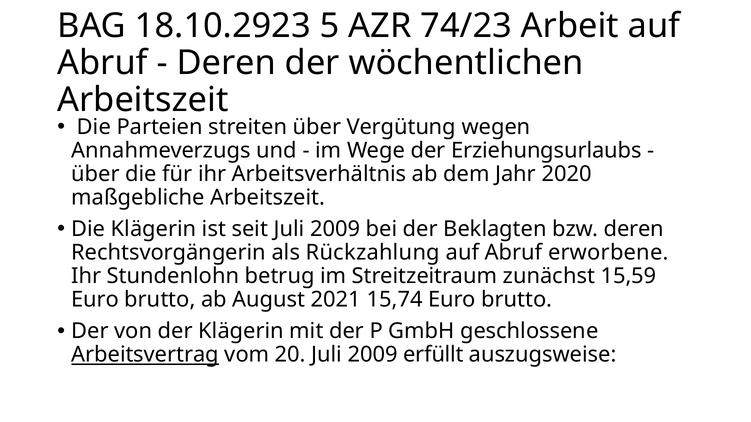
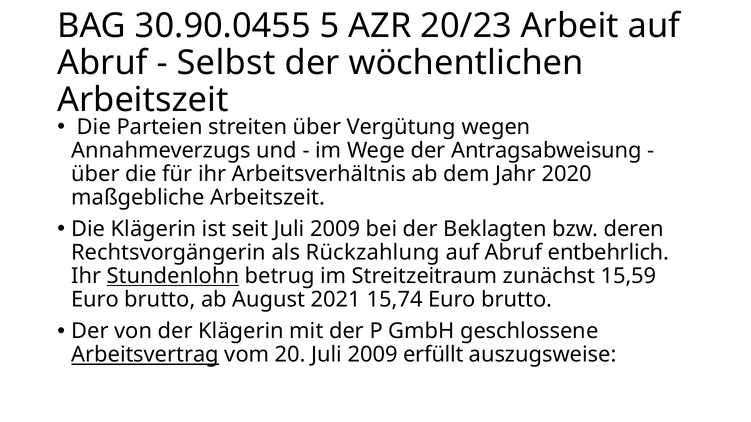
18.10.2923: 18.10.2923 -> 30.90.0455 (223, 26)
74/23: 74/23 -> 20/23 (466, 26)
Deren: Deren -> Selbst (226, 63)
Erziehungsurlaubs: Erziehungsurlaubs -> Antragsabweisung (546, 151)
erworbene: erworbene -> entbehrlich (609, 253)
Stundenlohn underline: none -> present (173, 276)
